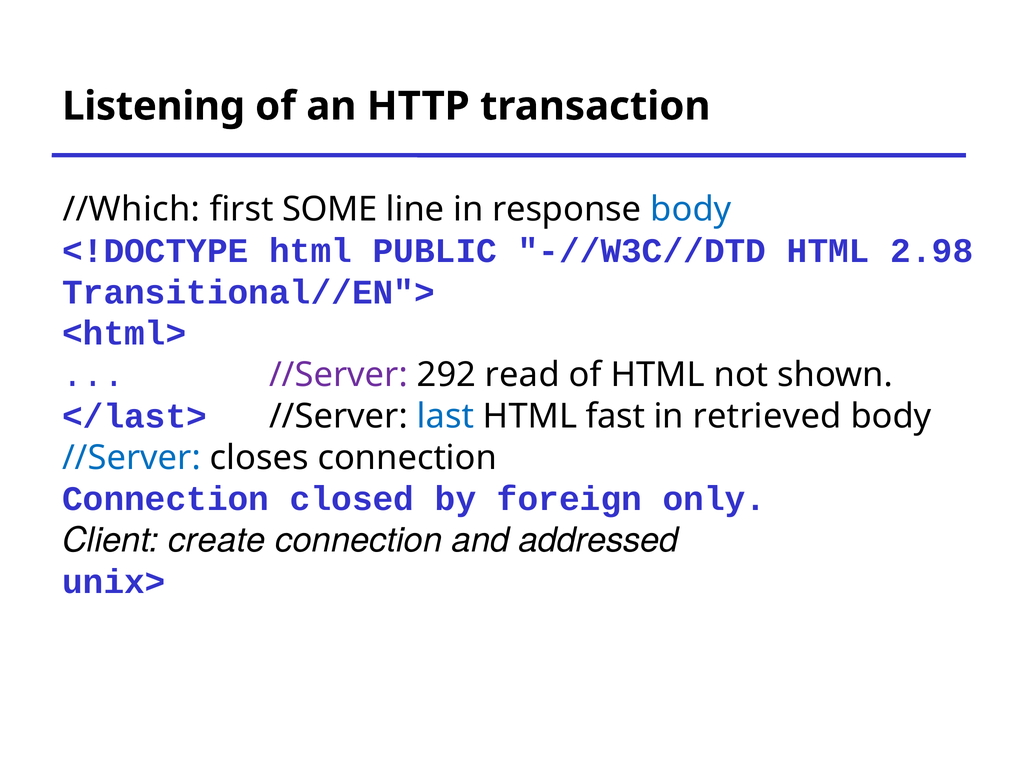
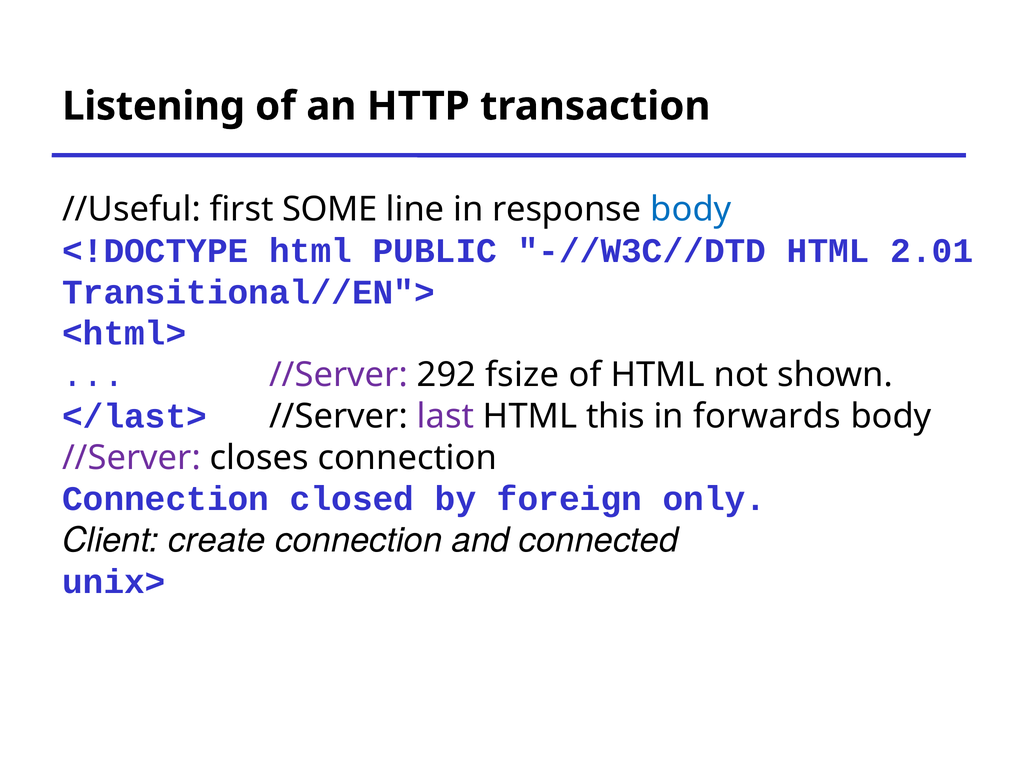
//Which: //Which -> //Useful (131, 209)
2.98: 2.98 -> 2.01 (932, 251)
read: read -> fsize (522, 375)
last colour: blue -> purple (445, 416)
fast: fast -> this (615, 416)
retrieved: retrieved -> forwards (767, 416)
//Server colour: blue -> purple (131, 458)
addressed: addressed -> connected (599, 541)
